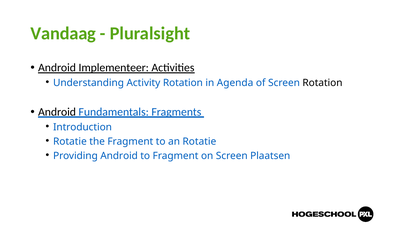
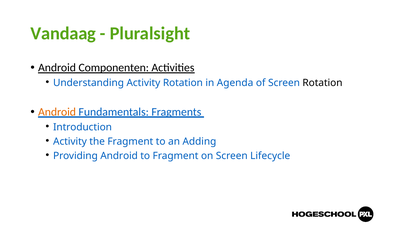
Implementeer: Implementeer -> Componenten (114, 68)
Android colour: black -> orange (57, 112)
Rotatie: Rotatie -> Activity (70, 142)
an Rotatie: Rotatie -> Adding (199, 142)
Plaatsen: Plaatsen -> Lifecycle (270, 156)
